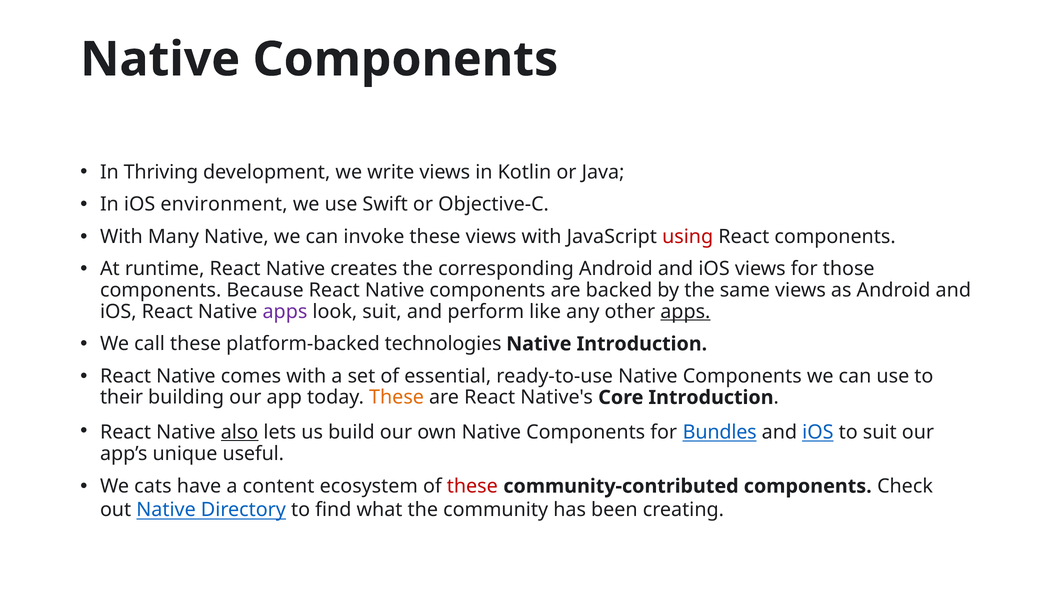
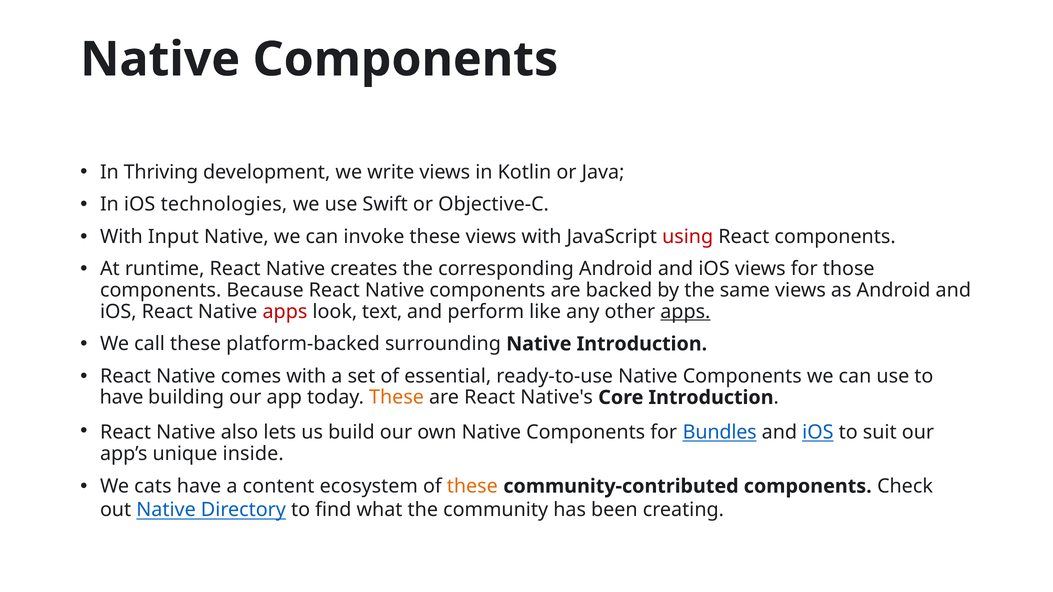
environment: environment -> technologies (224, 204)
Many: Many -> Input (173, 237)
apps colour: purple -> red (285, 312)
look suit: suit -> text (382, 312)
technologies: technologies -> surrounding (443, 344)
their: their -> have (122, 398)
also underline: present -> none (240, 432)
useful: useful -> inside (253, 454)
these colour: red -> orange (472, 486)
